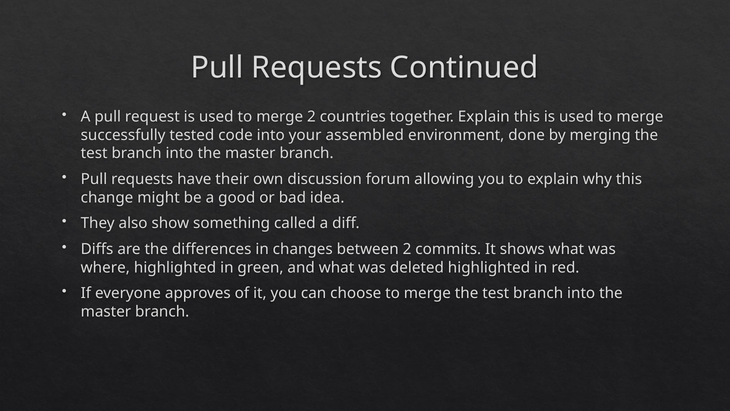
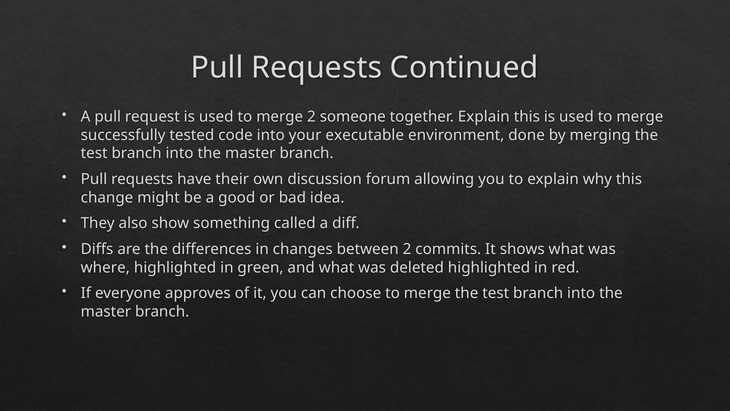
countries: countries -> someone (353, 117)
assembled: assembled -> executable (365, 135)
